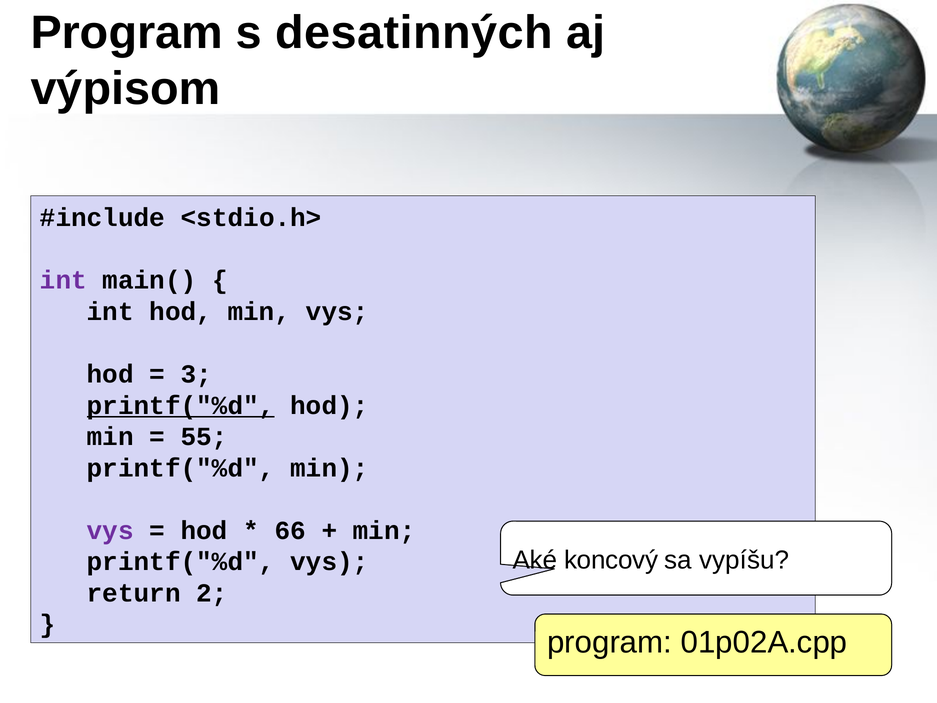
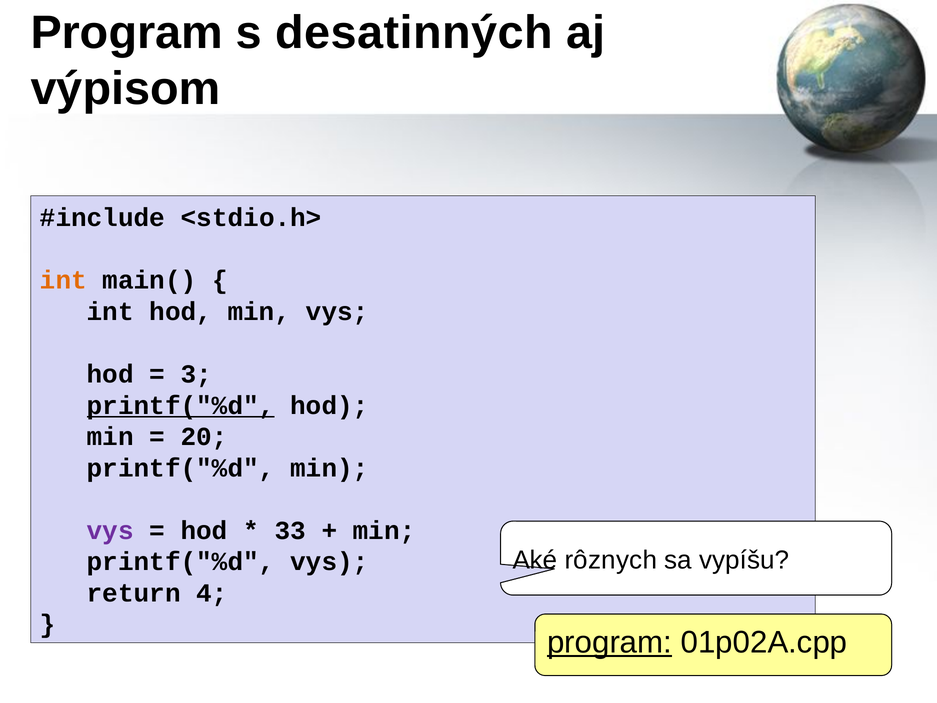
int colour: purple -> orange (63, 280)
55: 55 -> 20 (204, 437)
66: 66 -> 33 (290, 530)
koncový: koncový -> rôznych (611, 560)
2: 2 -> 4 (212, 593)
program underline: none -> present (610, 642)
